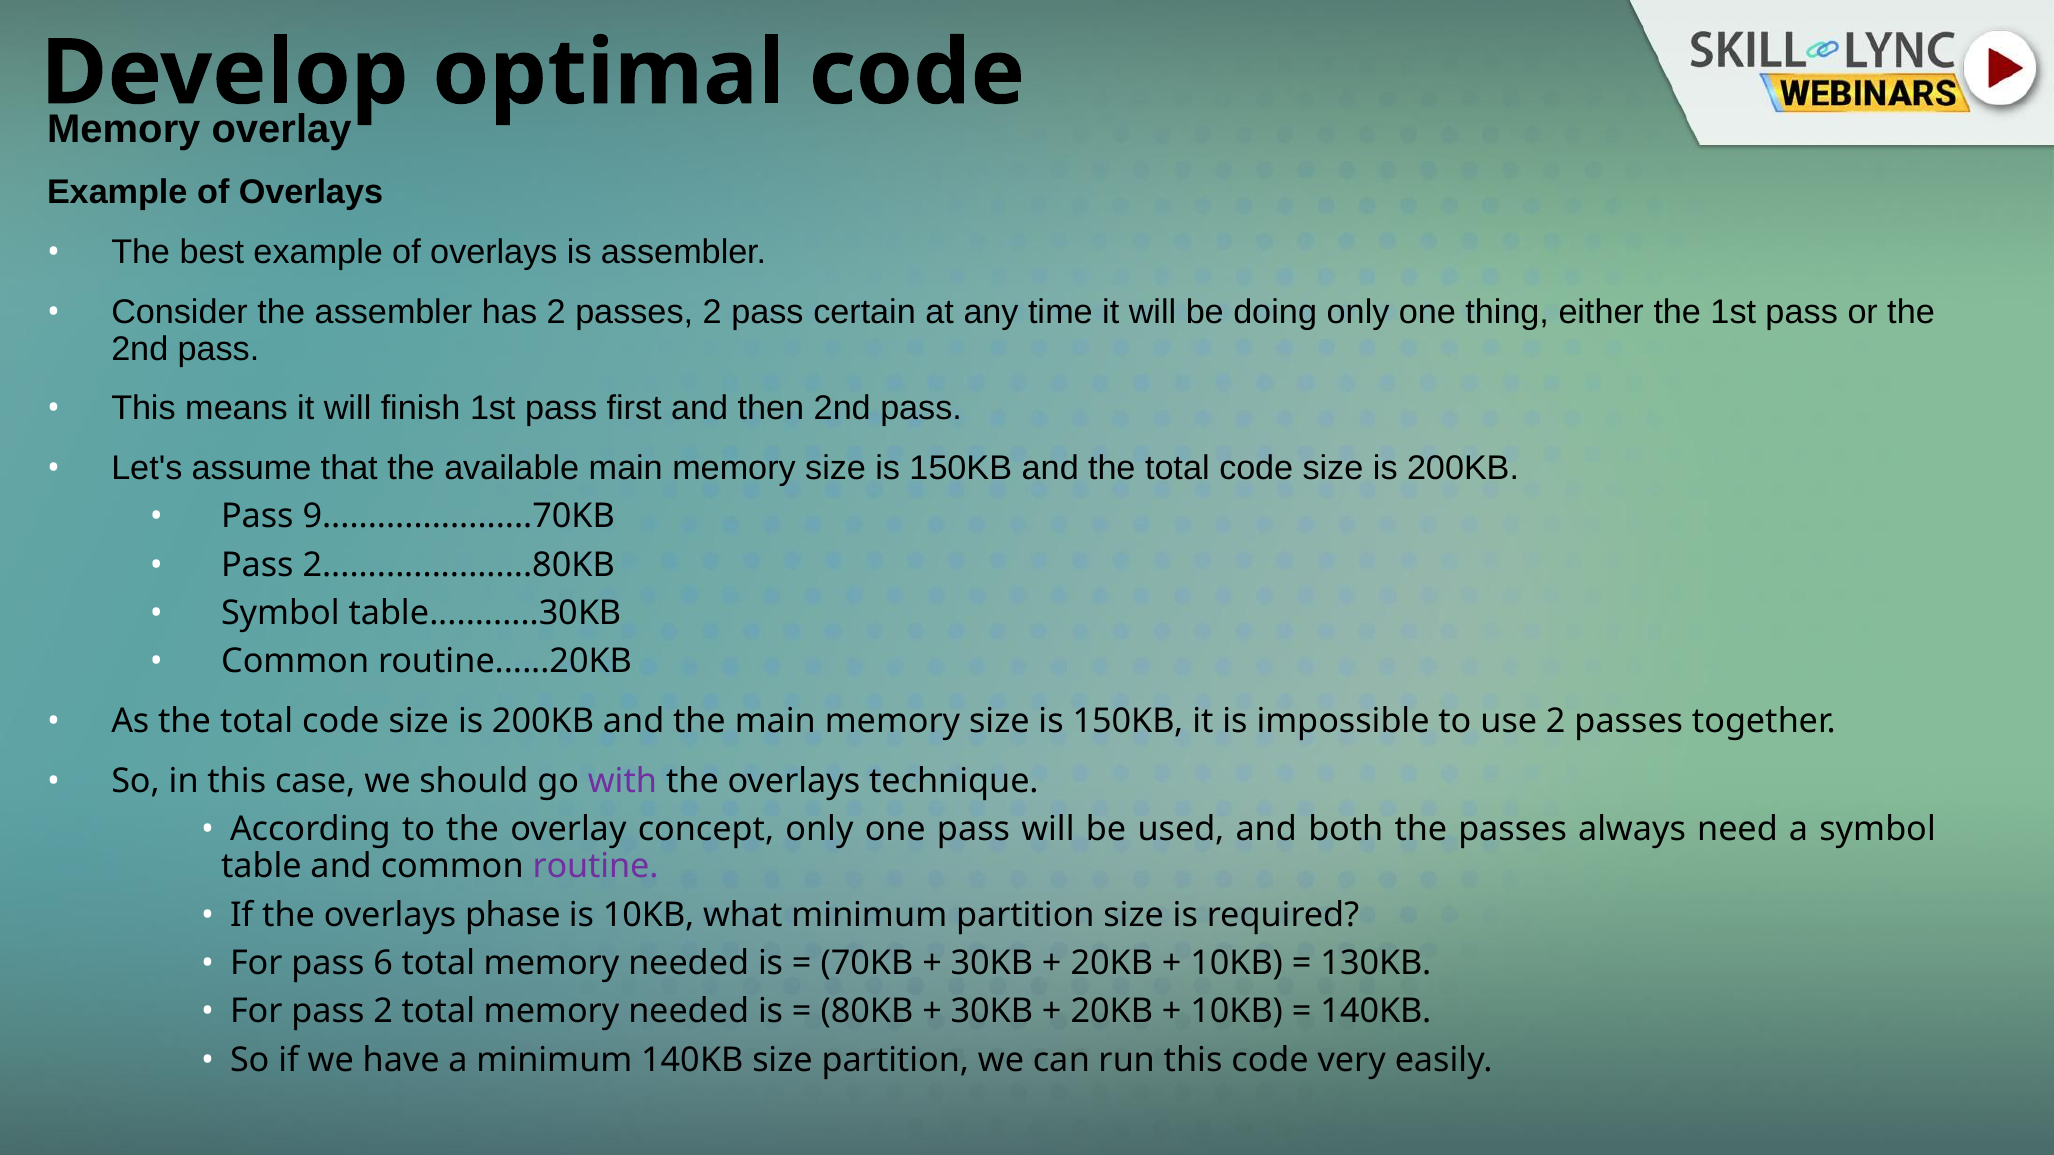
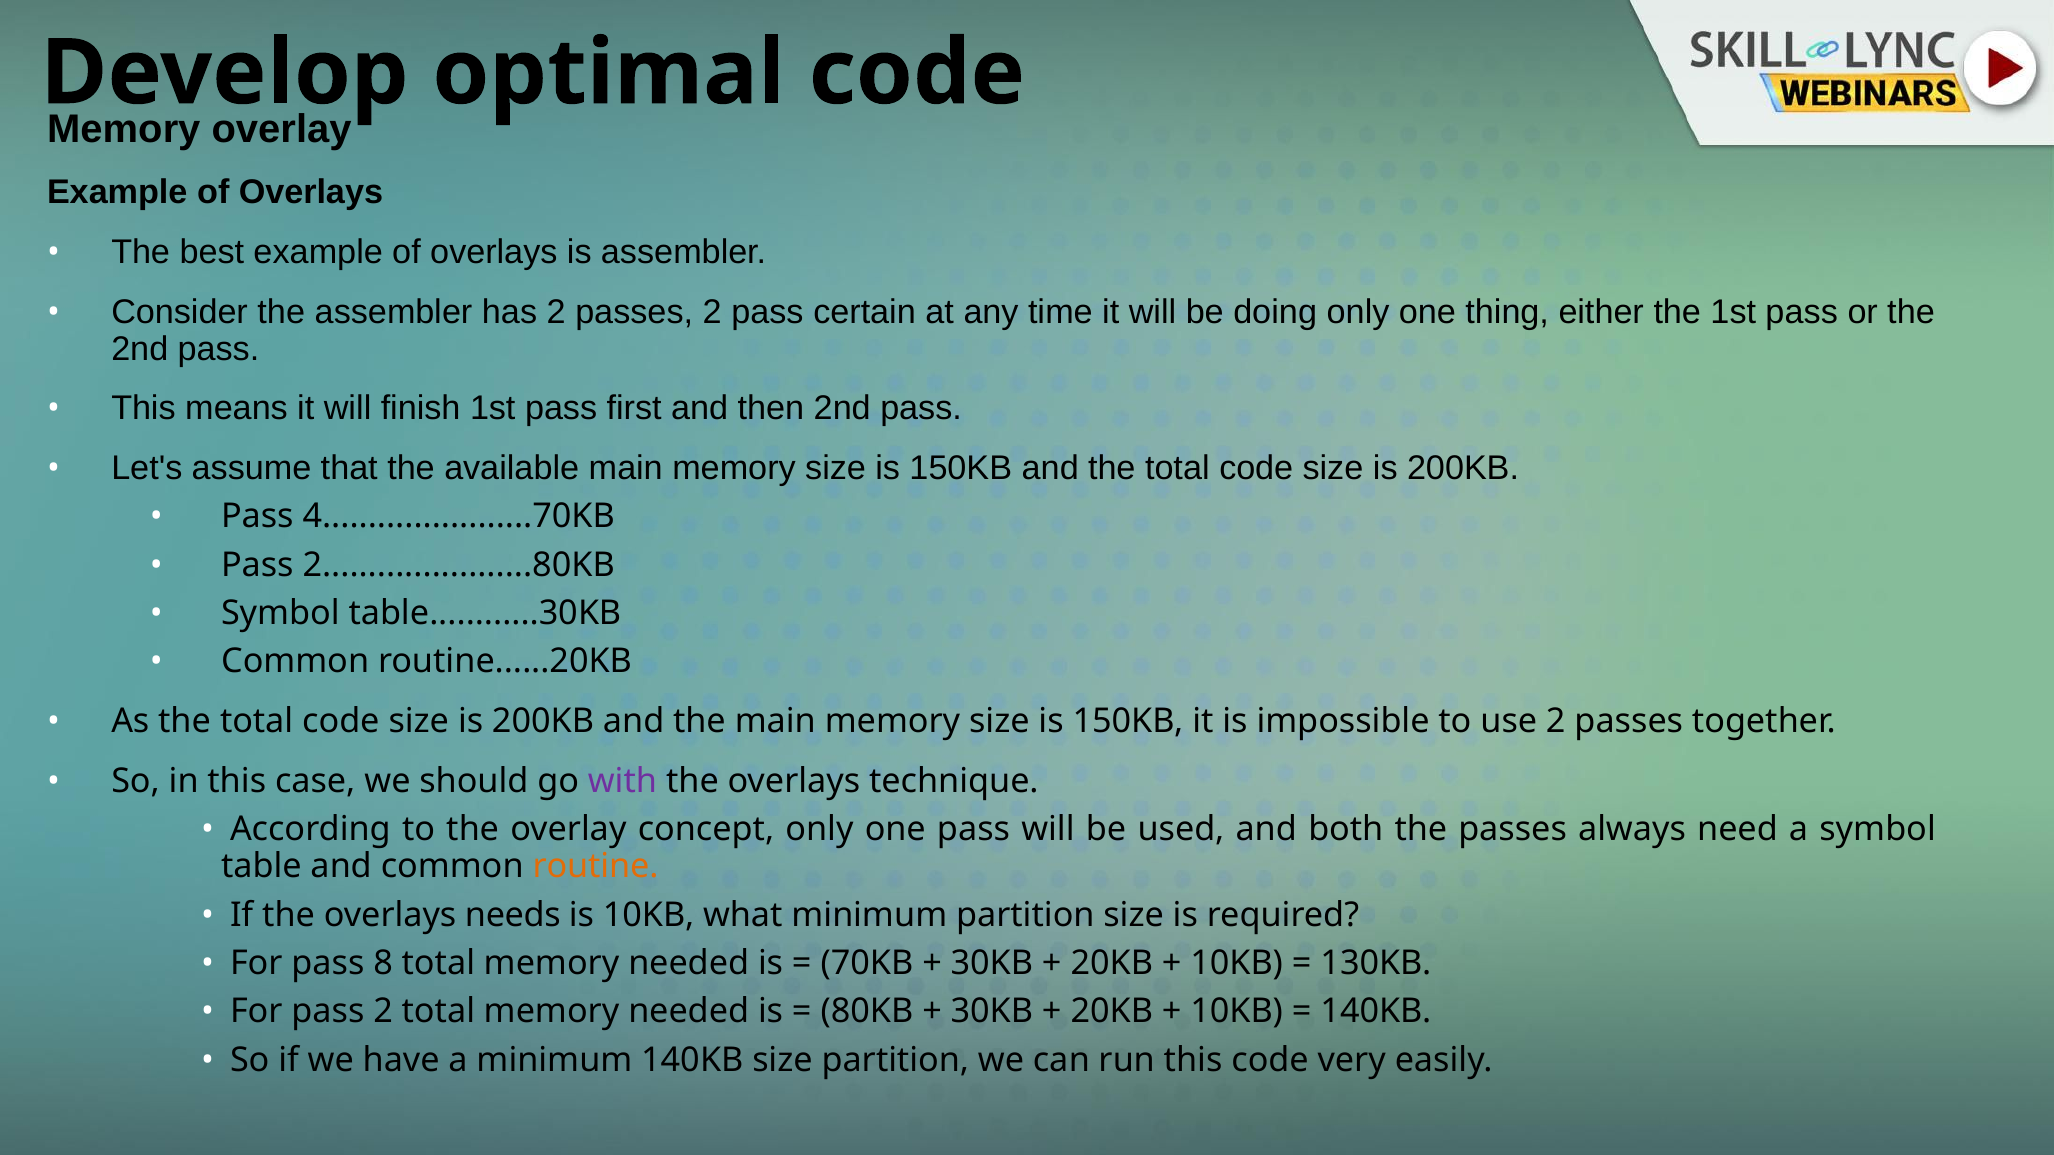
9.......................70KB: 9.......................70KB -> 4.......................70KB (459, 517)
routine colour: purple -> orange (596, 867)
phase: phase -> needs (513, 915)
6: 6 -> 8 (383, 963)
